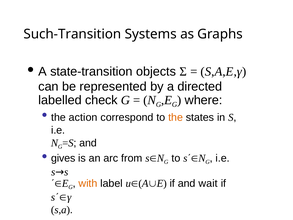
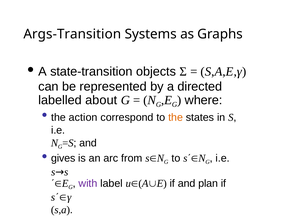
Such-Transition: Such-Transition -> Args-Transition (72, 34)
check: check -> about (101, 100)
with colour: orange -> purple (88, 183)
wait: wait -> plan (208, 183)
